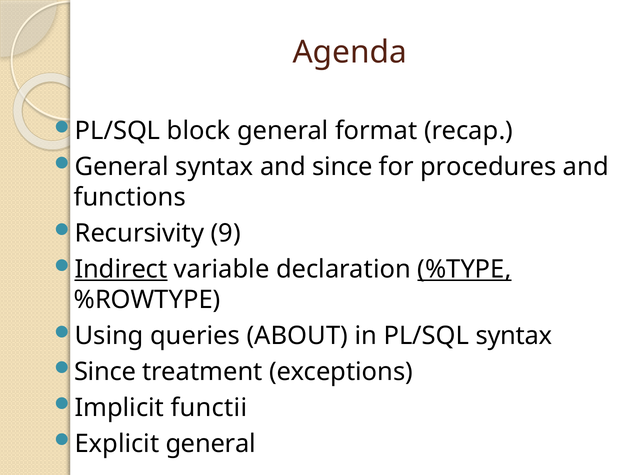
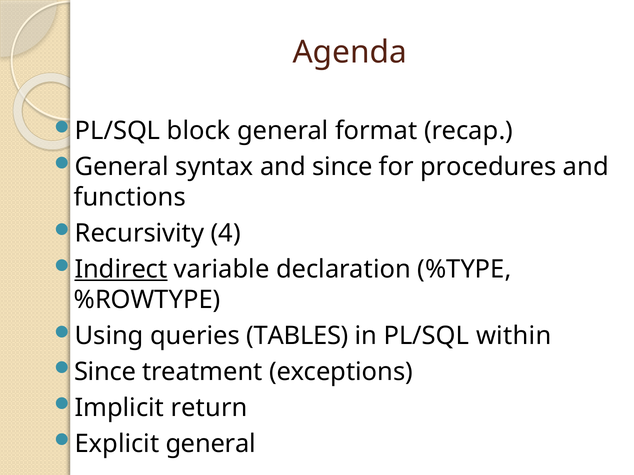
9: 9 -> 4 (226, 234)
%TYPE underline: present -> none (464, 270)
ABOUT: ABOUT -> TABLES (297, 336)
PL/SQL syntax: syntax -> within (514, 336)
functii: functii -> return (209, 408)
